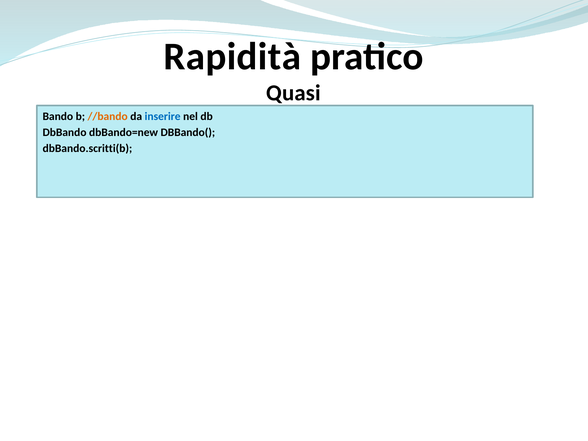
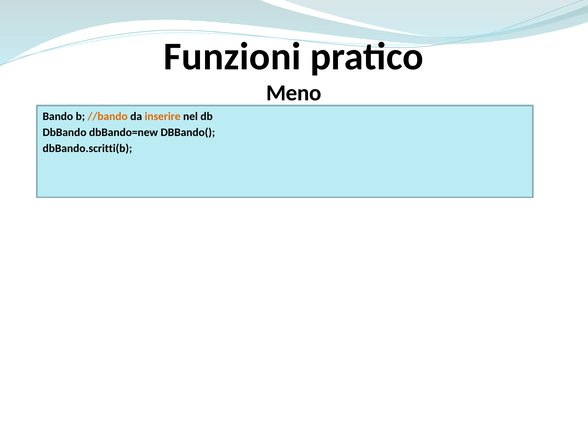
Rapidità: Rapidità -> Funzioni (232, 57)
Quasi: Quasi -> Meno (294, 93)
inserire colour: blue -> orange (163, 116)
